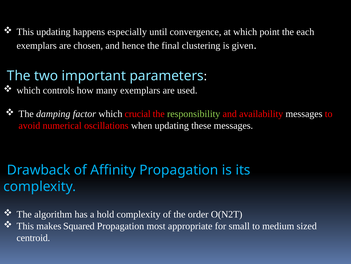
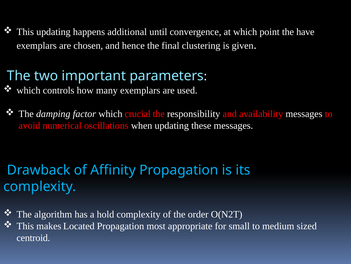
especially: especially -> additional (127, 32)
each: each -> have (305, 32)
responsibility colour: light green -> white (194, 114)
Squared: Squared -> Located (79, 226)
